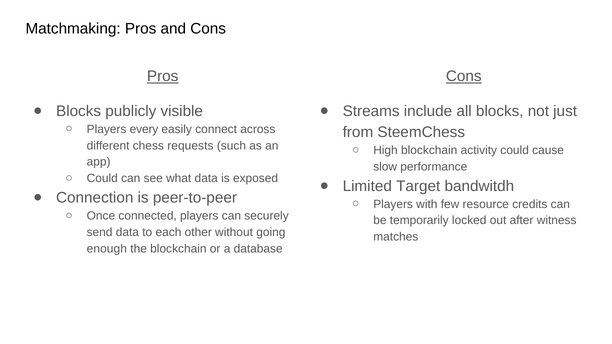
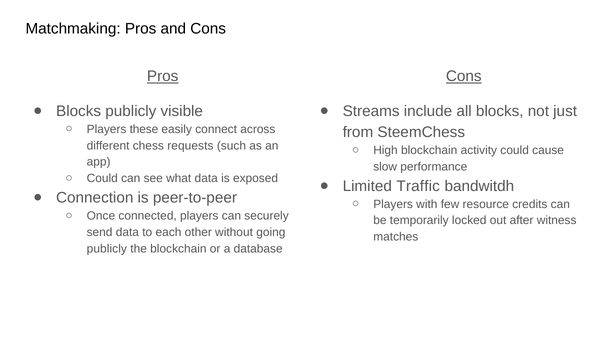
every: every -> these (144, 129)
Target: Target -> Traffic (418, 186)
enough: enough -> publicly (107, 249)
